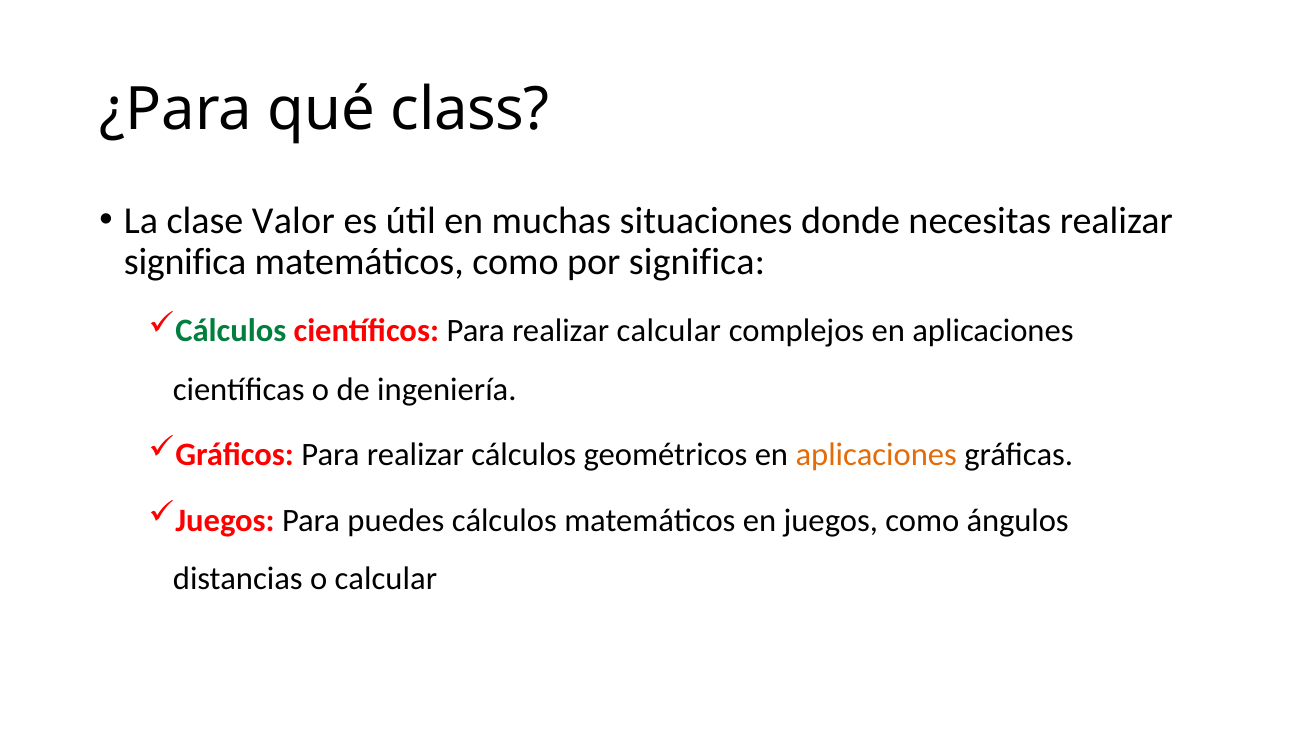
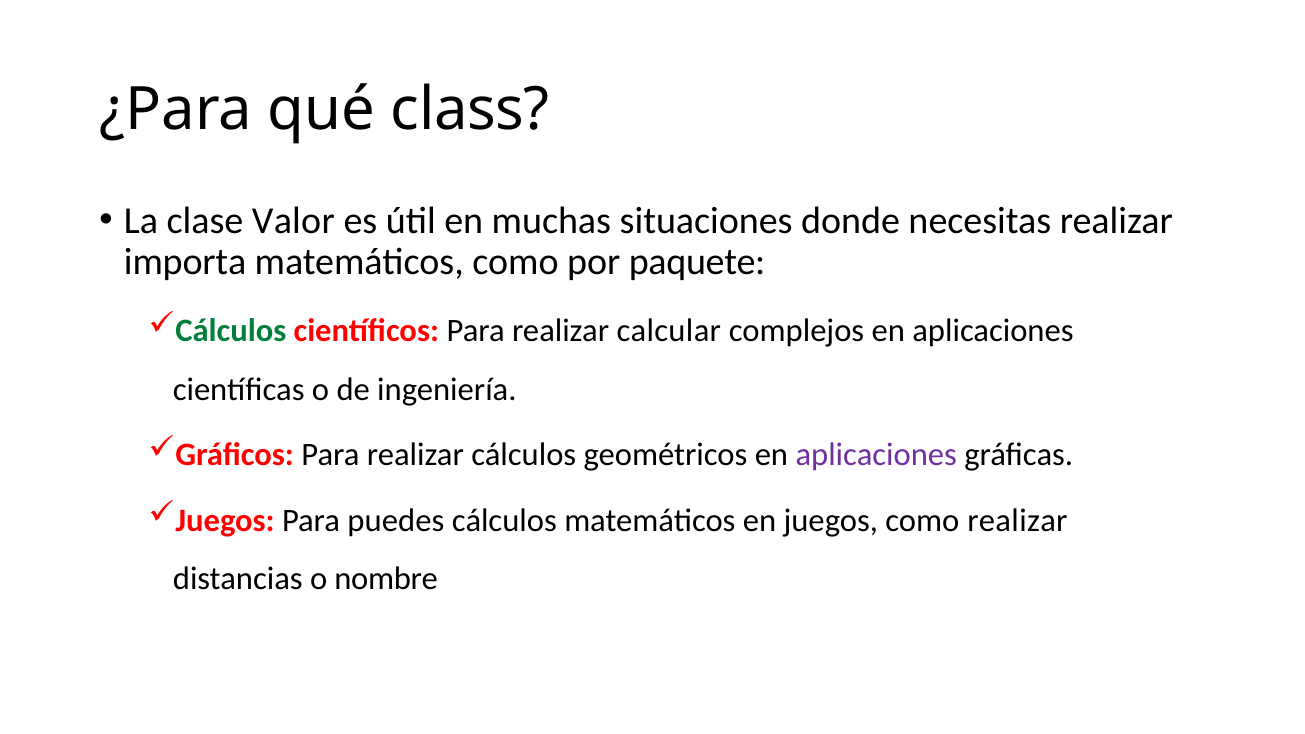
significa: significa -> importa (185, 262)
por significa: significa -> paquete (697, 262)
aplicaciones colour: orange -> purple (876, 455)
como ángulos: ángulos -> realizar (1017, 520)
o calcular: calcular -> nombre (386, 579)
